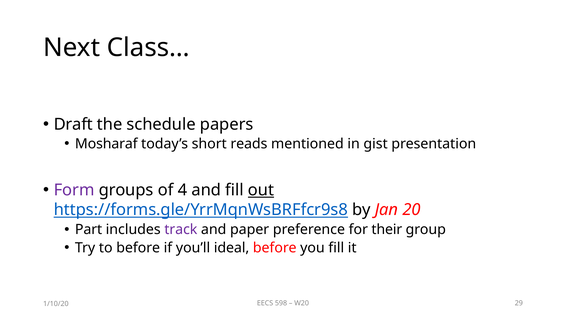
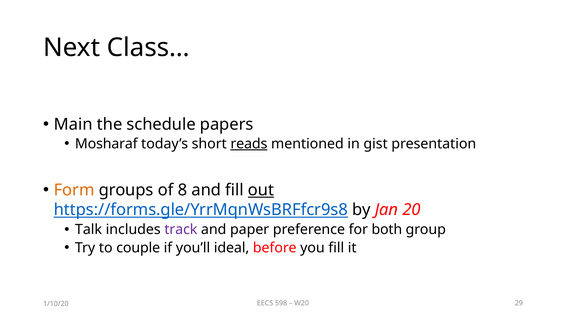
Draft: Draft -> Main (73, 124)
reads underline: none -> present (249, 144)
Form colour: purple -> orange (74, 190)
4: 4 -> 8 (182, 190)
Part: Part -> Talk (88, 230)
their: their -> both (387, 230)
to before: before -> couple (138, 248)
